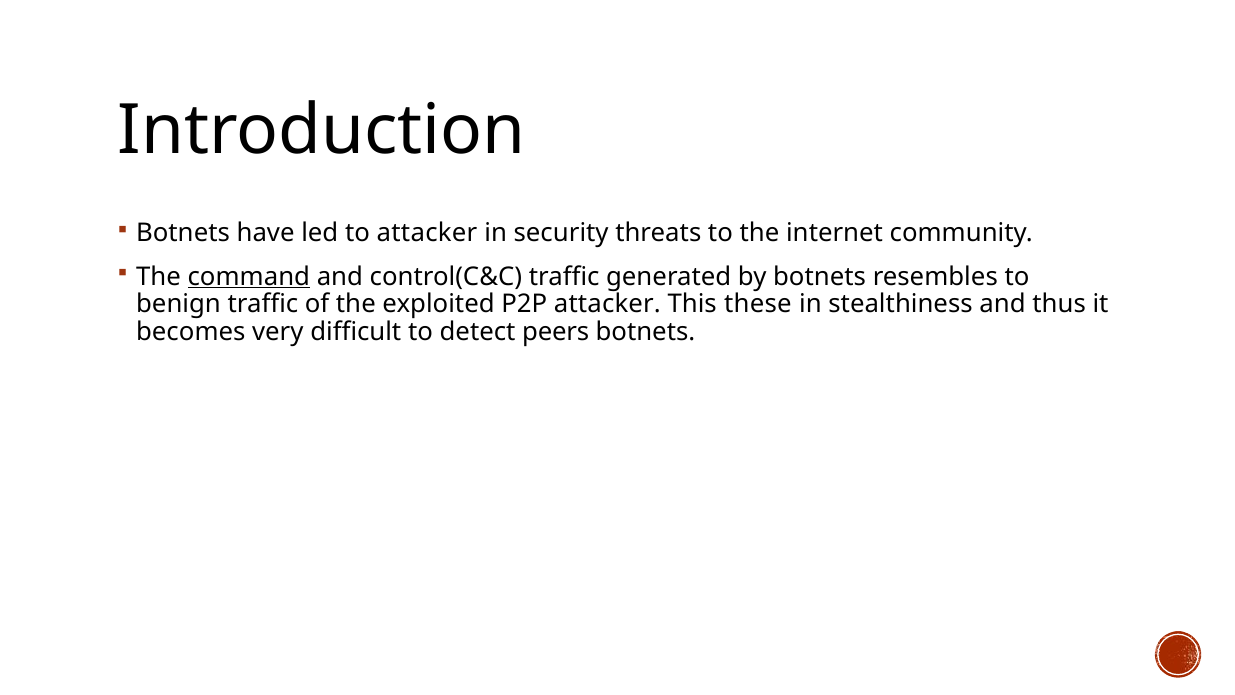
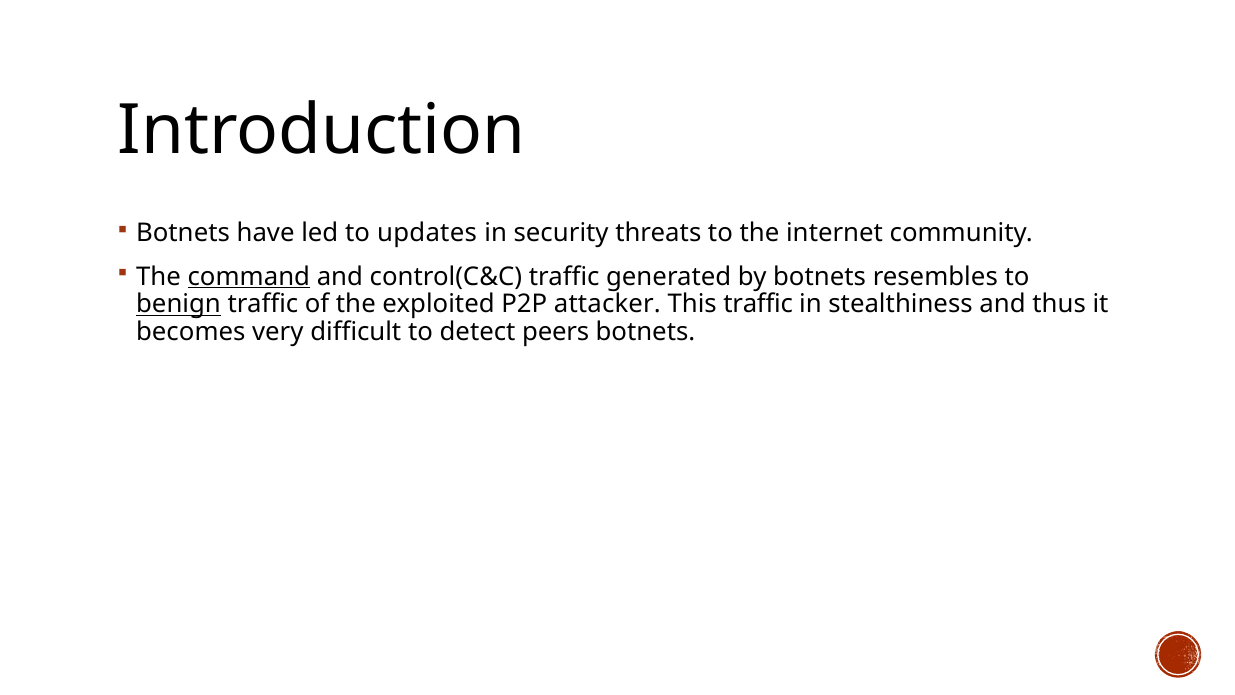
to attacker: attacker -> updates (427, 233)
benign underline: none -> present (178, 304)
This these: these -> traffic (758, 304)
